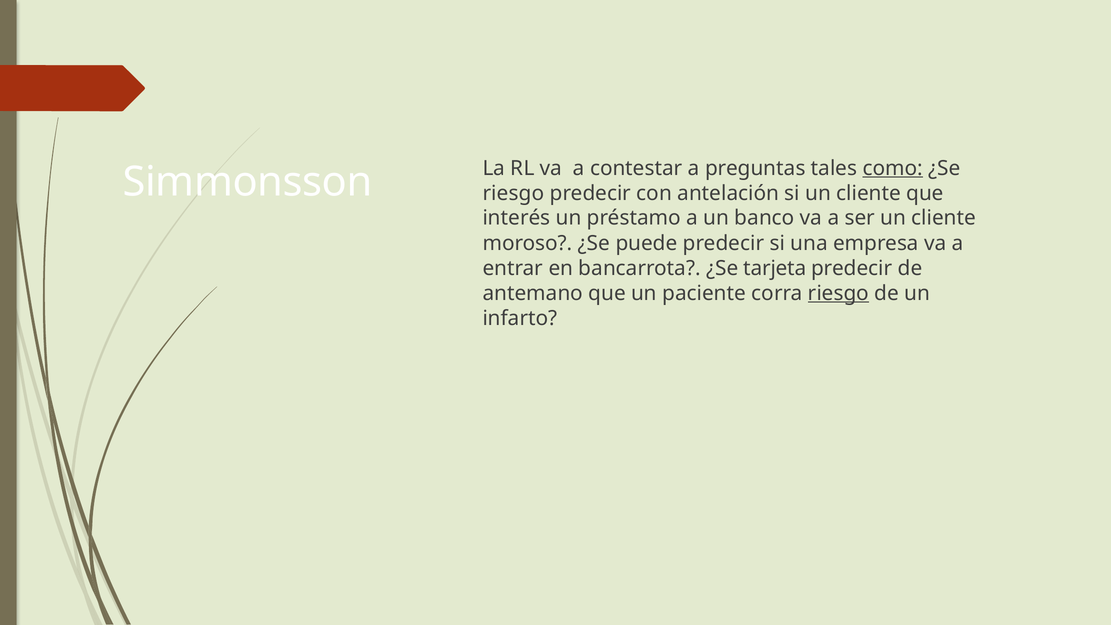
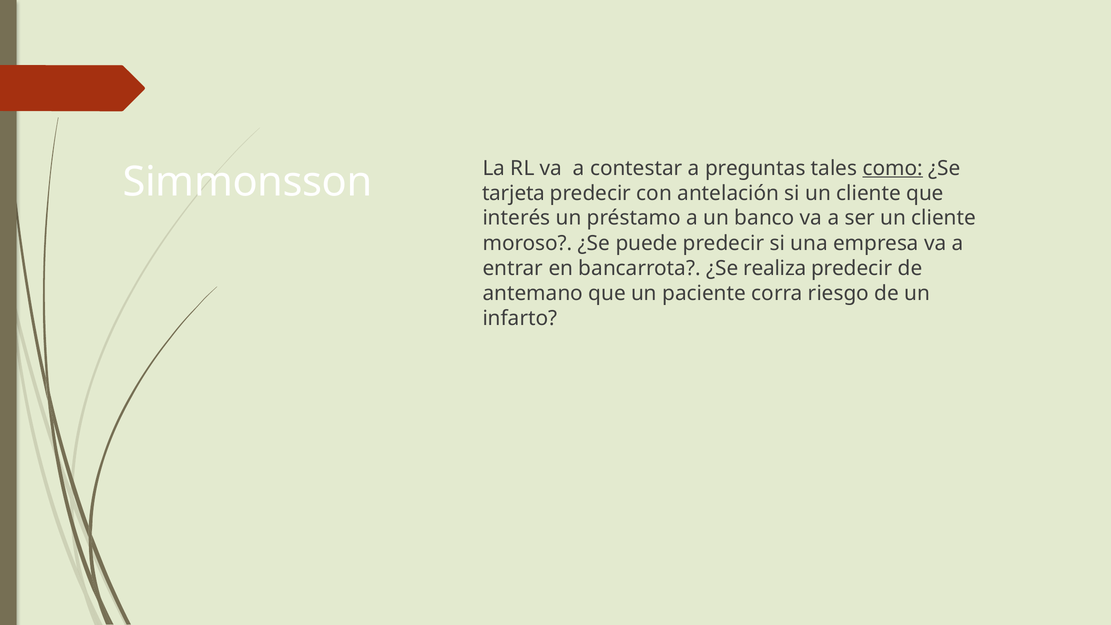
riesgo: riesgo -> tarjeta (514, 193)
tarjeta: tarjeta -> realiza (775, 268)
riesgo underline: present -> none (838, 293)
